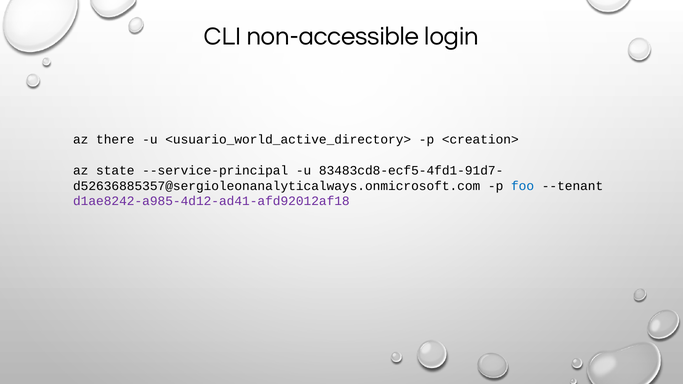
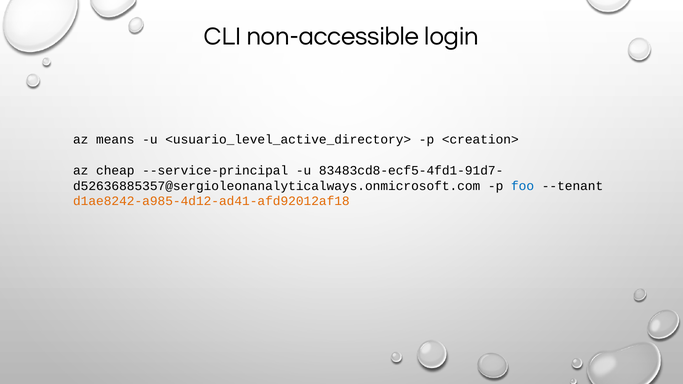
there: there -> means (115, 140)
<usuario_world_active_directory>: <usuario_world_active_directory> -> <usuario_level_active_directory> (288, 140)
state: state -> cheap (115, 171)
d1ae8242-a985-4d12-ad41-afd92012af18 colour: purple -> orange (211, 201)
